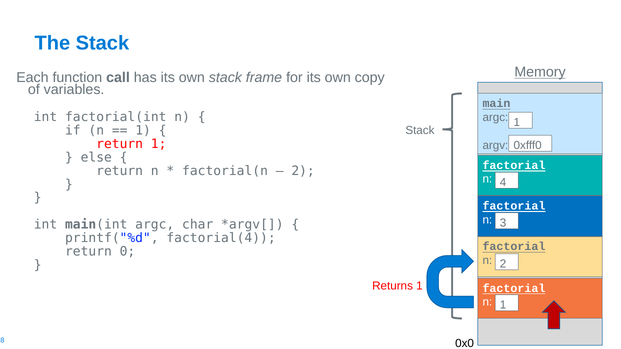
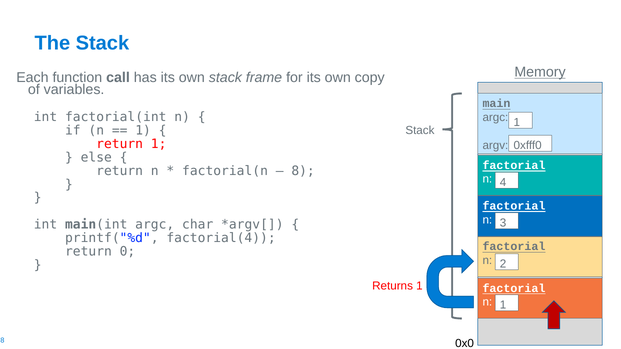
2: 2 -> 8 (303, 171)
